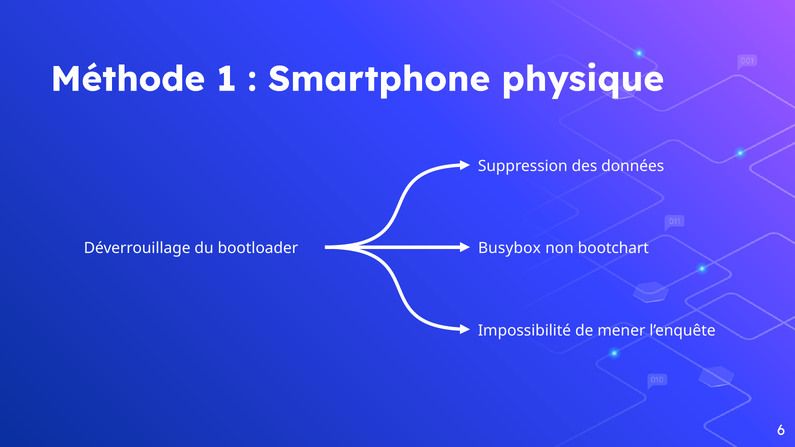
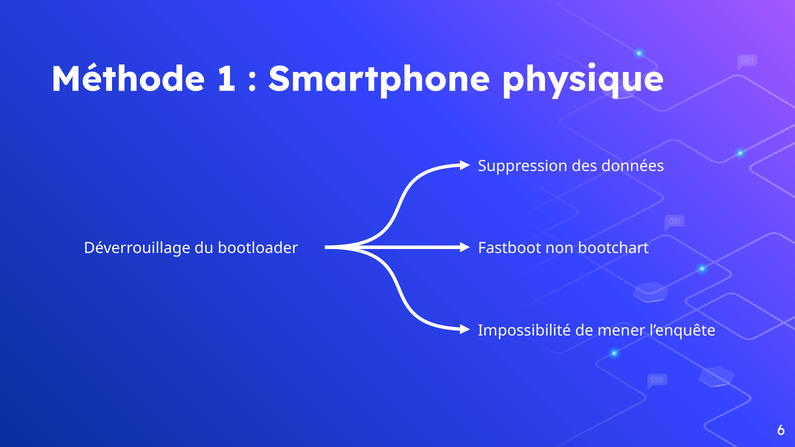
Busybox: Busybox -> Fastboot (510, 248)
